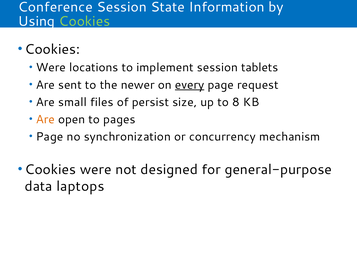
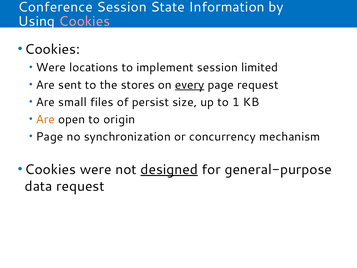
Cookies colour: light green -> pink (84, 21)
tablets: tablets -> limited (260, 67)
newer: newer -> stores (138, 85)
8: 8 -> 1 (236, 102)
pages: pages -> origin (119, 119)
designed underline: none -> present (169, 169)
data laptops: laptops -> request (80, 186)
